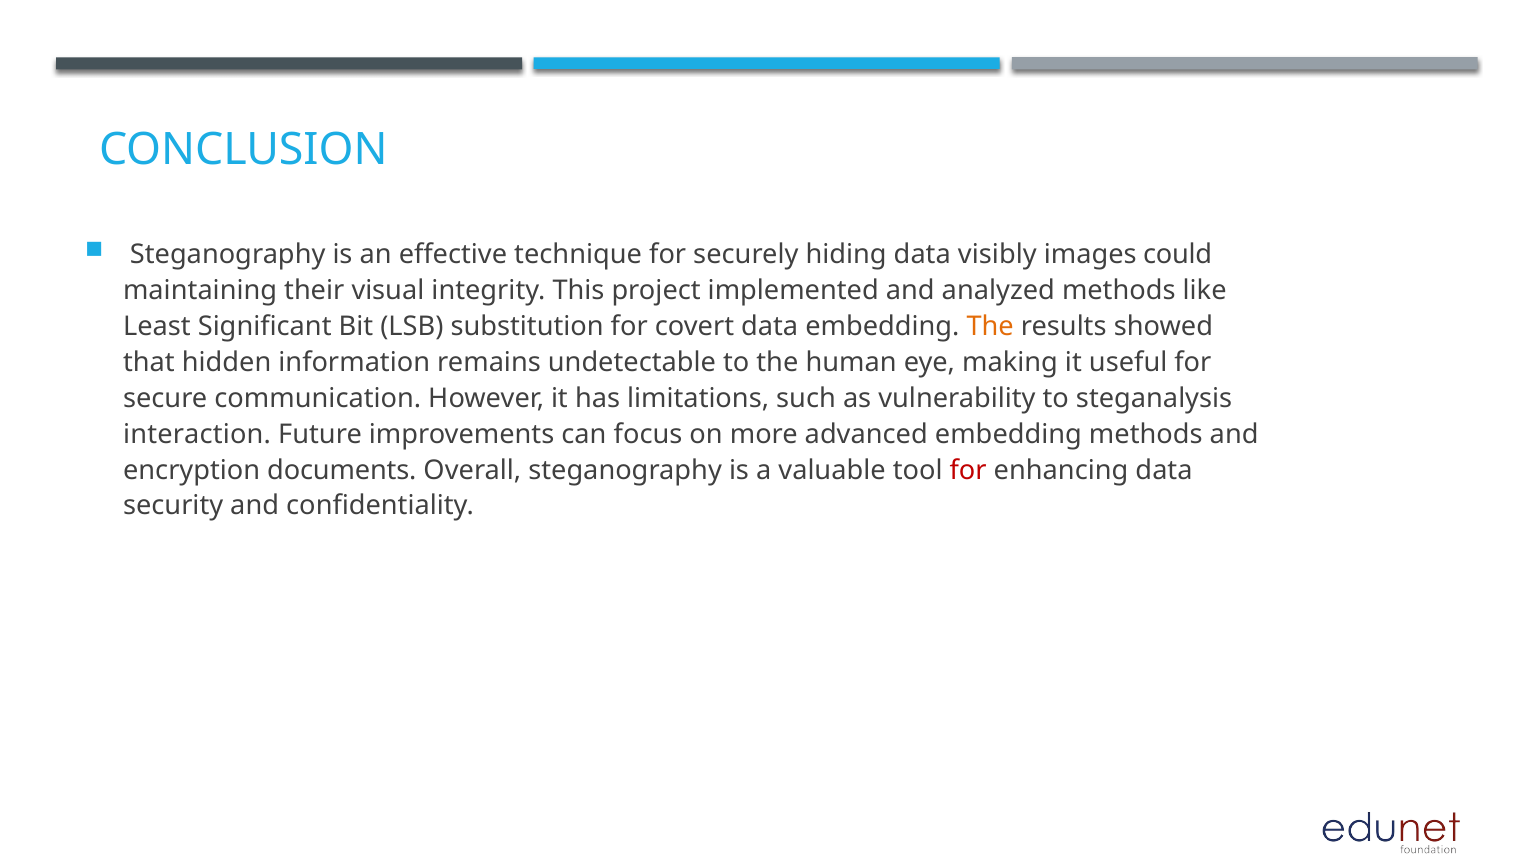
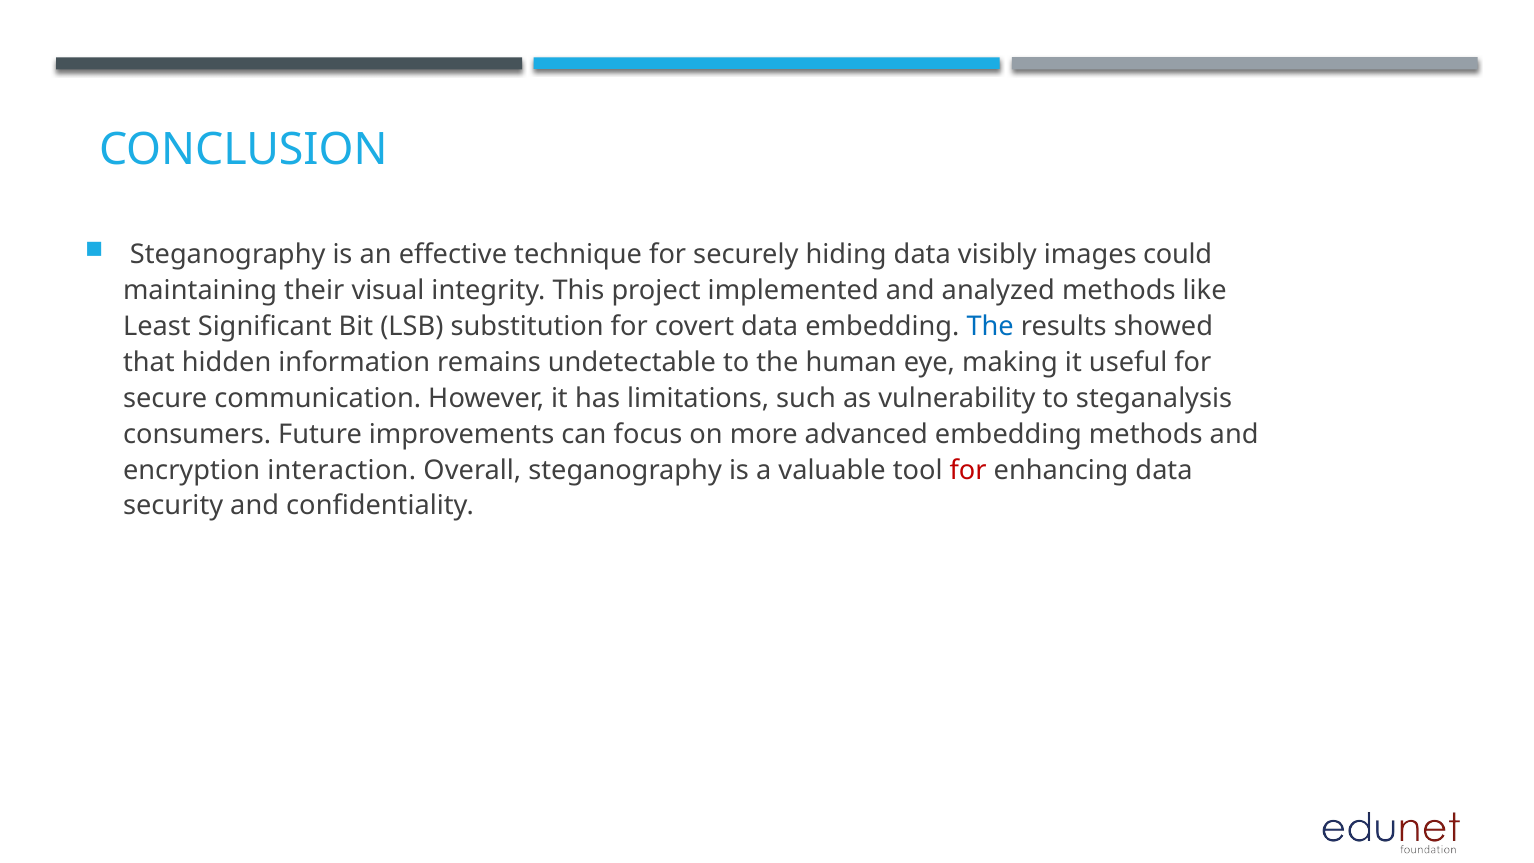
The colour: orange -> blue (990, 327)
interaction: interaction -> consumers (197, 434)
documents: documents -> interaction (342, 470)
